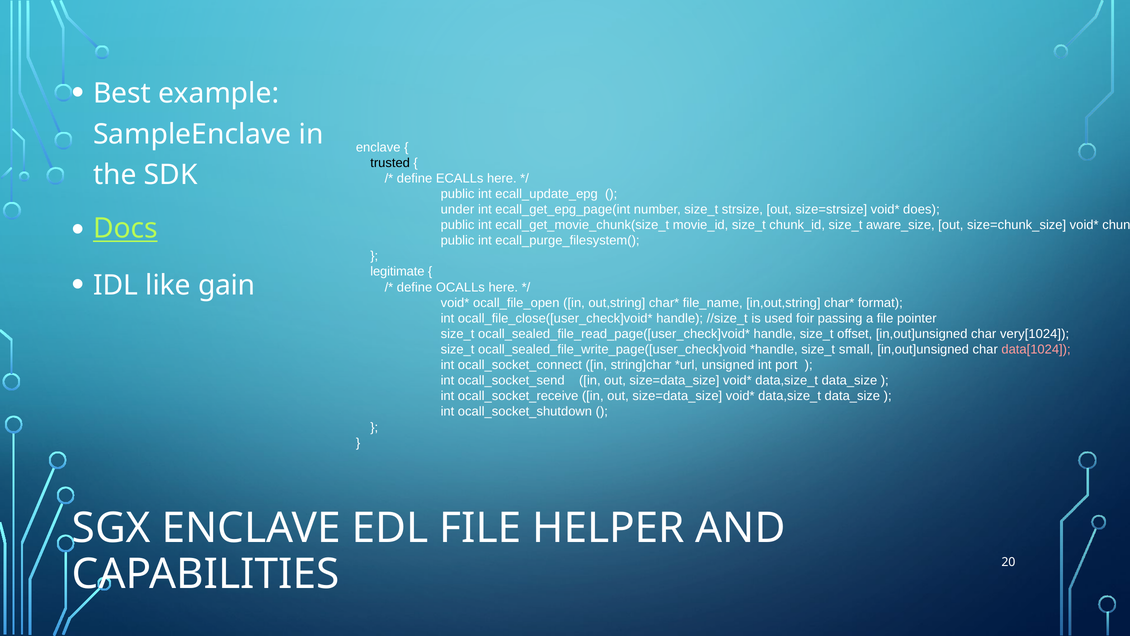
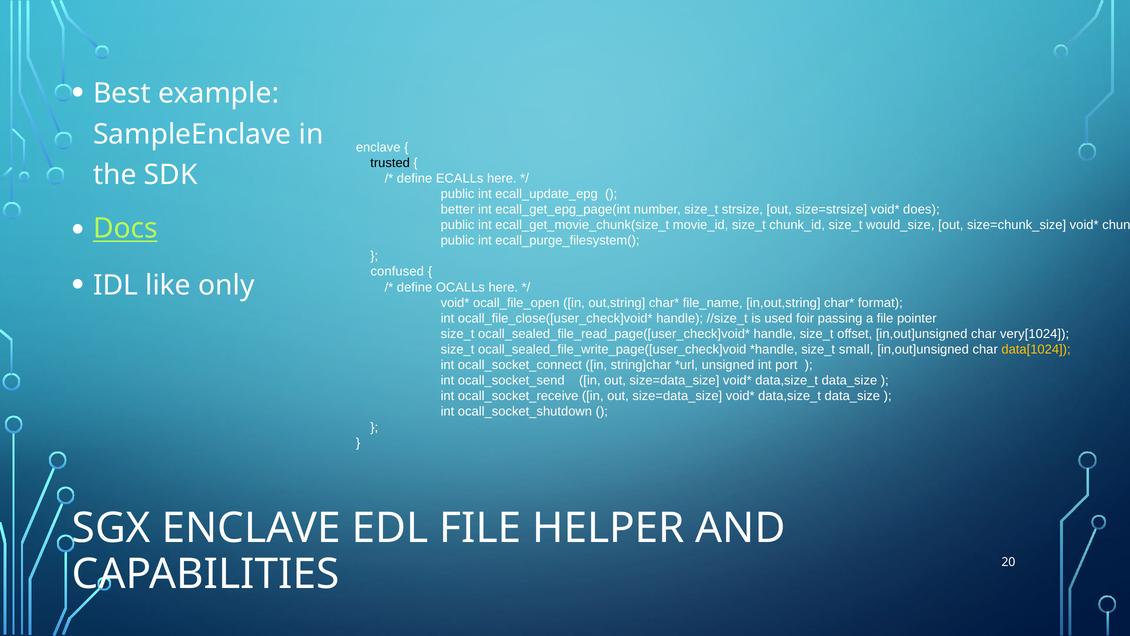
under: under -> better (457, 209)
aware_size: aware_size -> would_size (900, 225)
legitimate: legitimate -> confused (397, 272)
gain: gain -> only (226, 285)
data[1024 colour: pink -> yellow (1036, 349)
